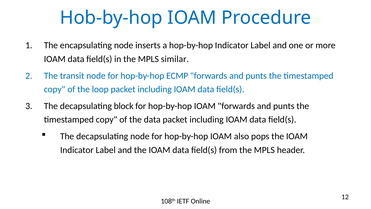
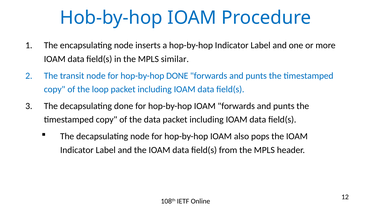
hop-by-hop ECMP: ECMP -> DONE (177, 76)
decapsulating block: block -> done (124, 106)
